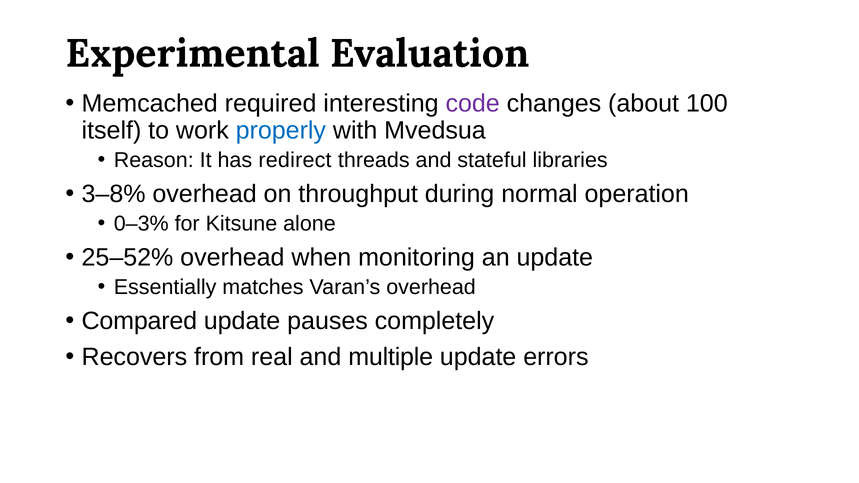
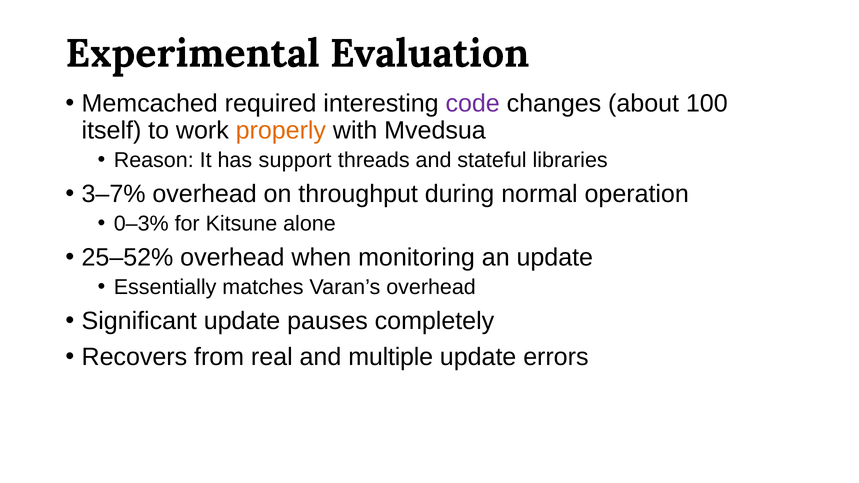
properly colour: blue -> orange (281, 130)
redirect: redirect -> support (295, 160)
3–8%: 3–8% -> 3–7% (114, 194)
Compared: Compared -> Significant (139, 321)
